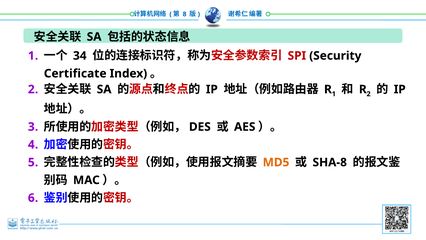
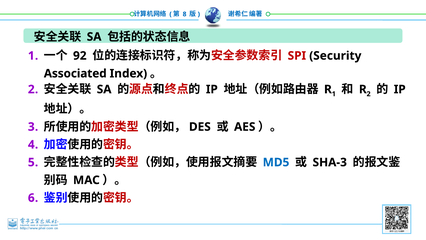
34: 34 -> 92 (80, 56)
Certificate: Certificate -> Associated (75, 73)
MD5 colour: orange -> blue (276, 162)
SHA-8: SHA-8 -> SHA-3 (330, 162)
